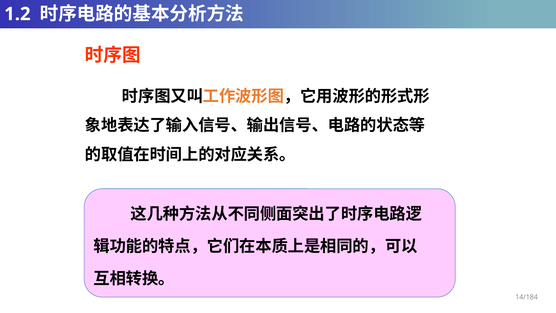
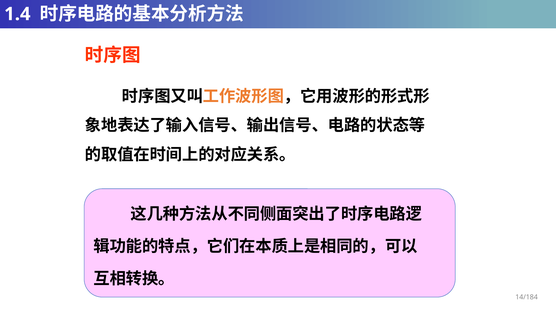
1.2: 1.2 -> 1.4 (17, 14)
